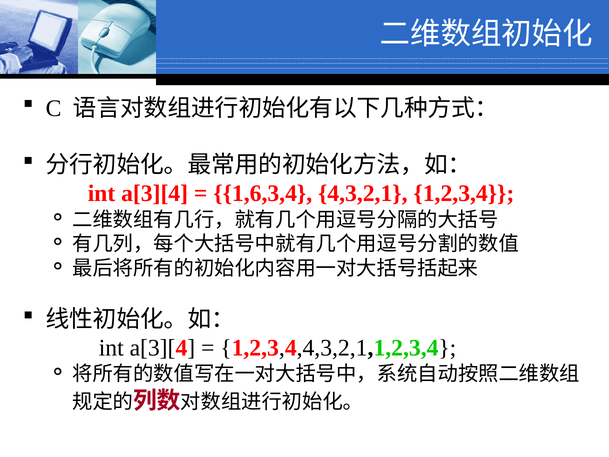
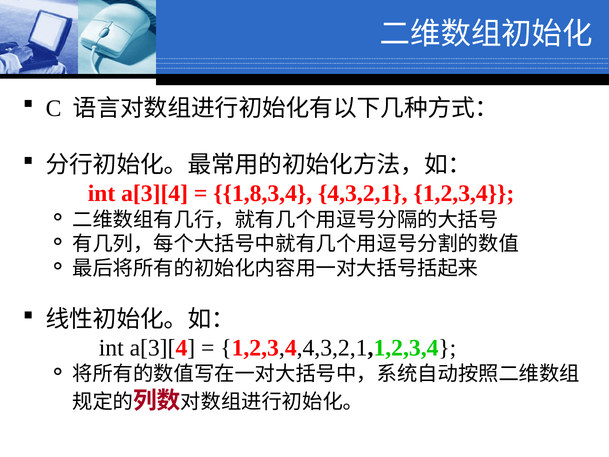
1,6,3,4: 1,6,3,4 -> 1,8,3,4 (263, 194)
